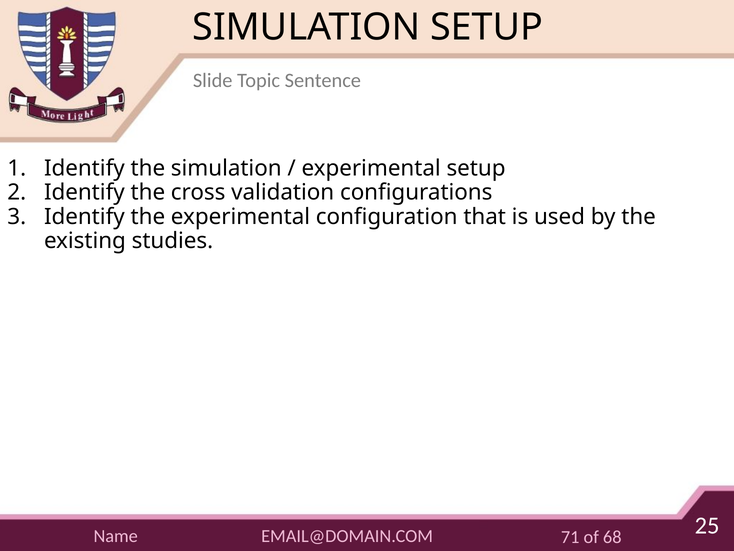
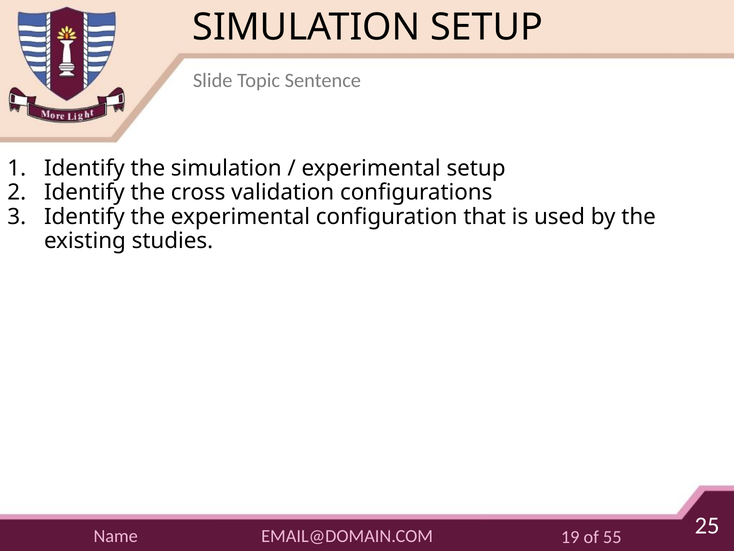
71: 71 -> 19 (570, 537)
68: 68 -> 55 (612, 537)
